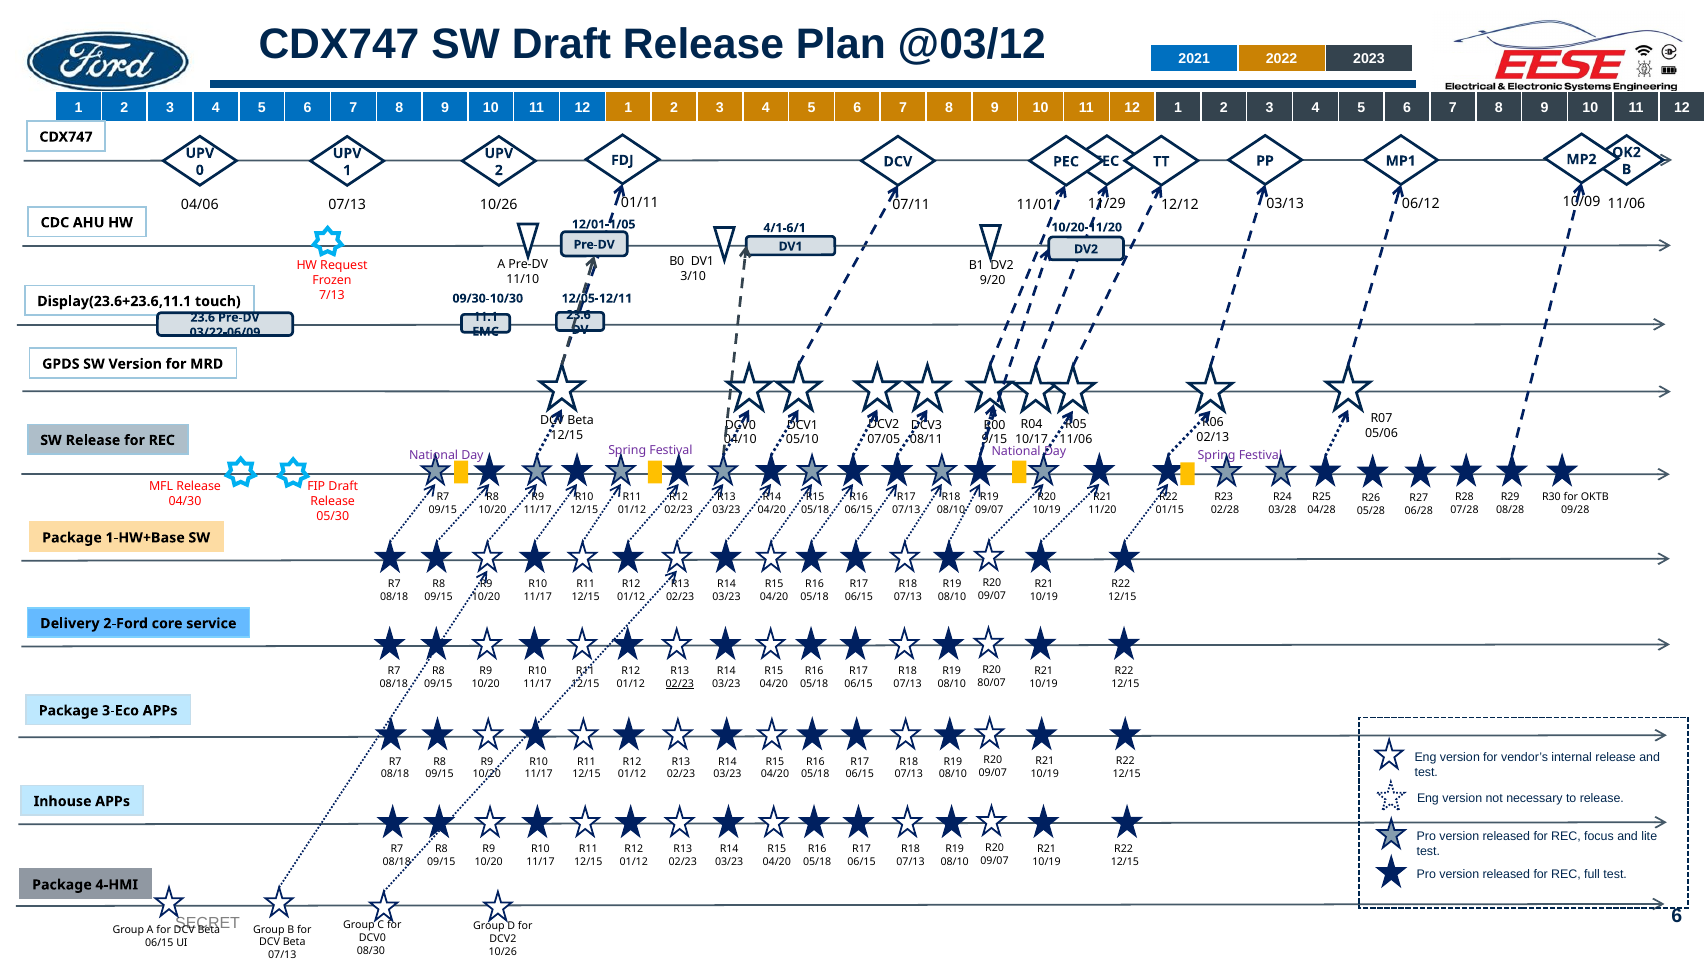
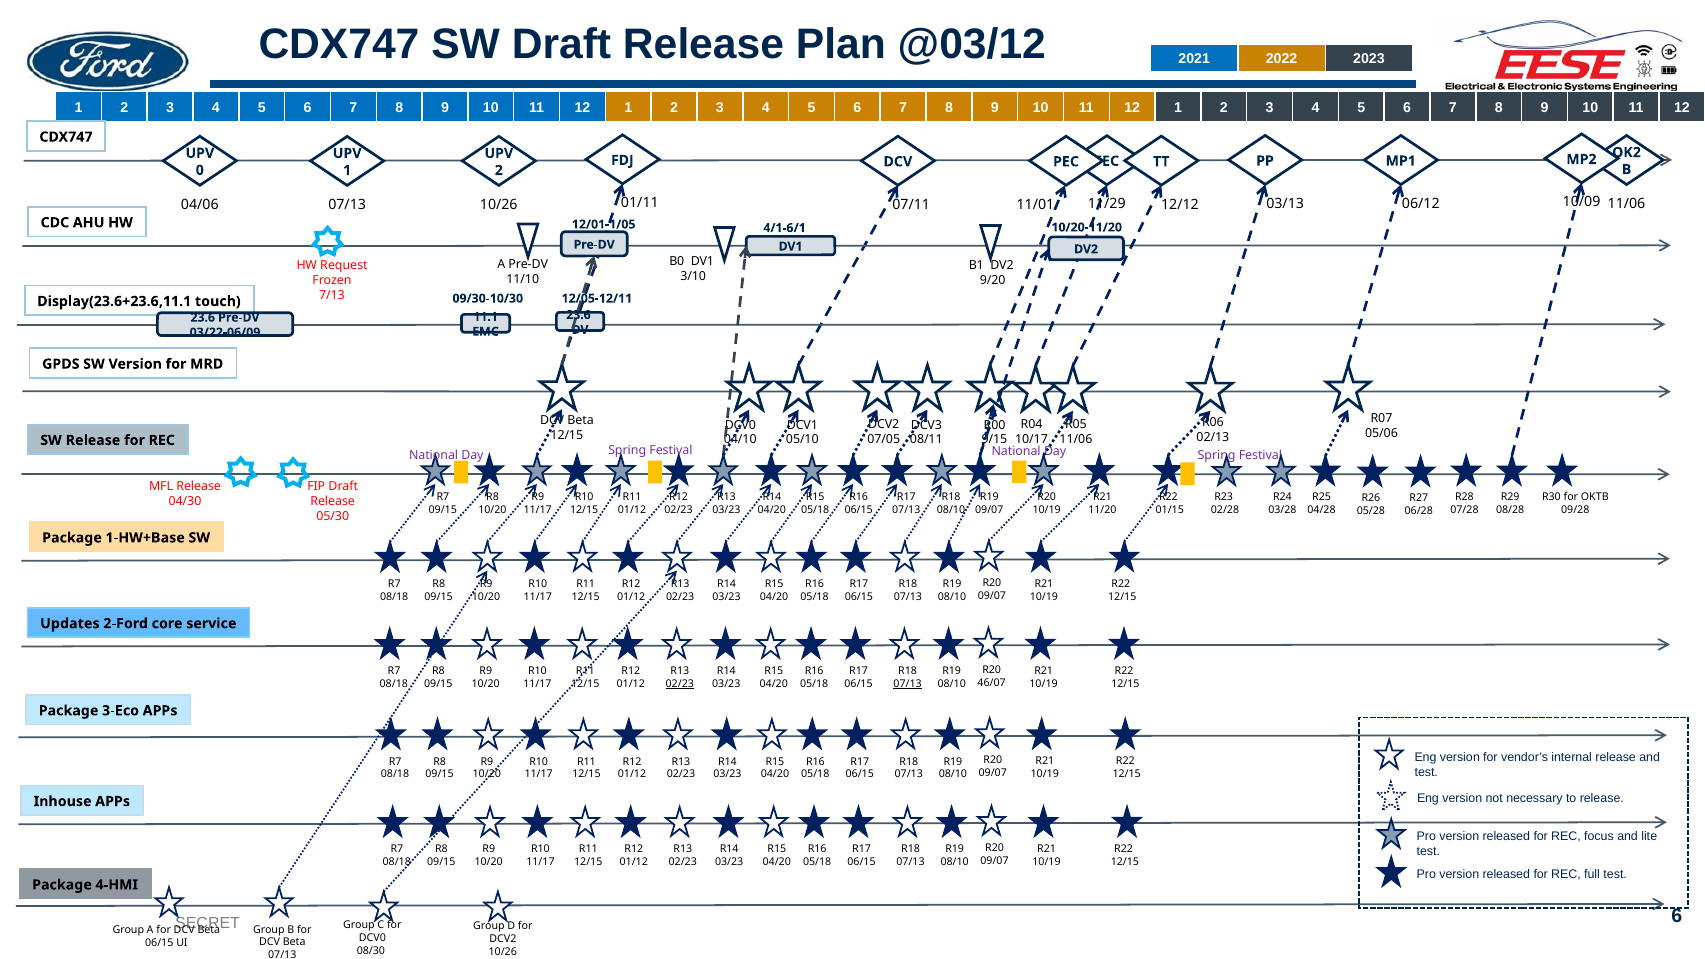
Delivery: Delivery -> Updates (70, 624)
80/07: 80/07 -> 46/07 (992, 683)
07/13 underline: none -> present (908, 684)
